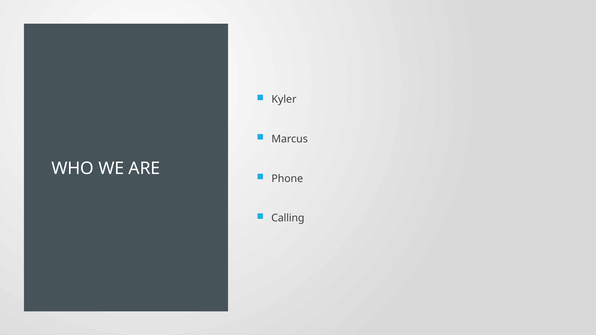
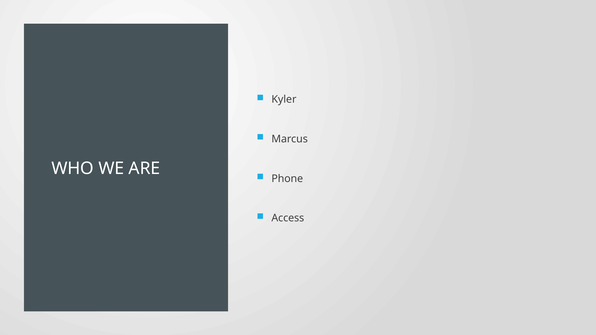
Calling: Calling -> Access (288, 218)
